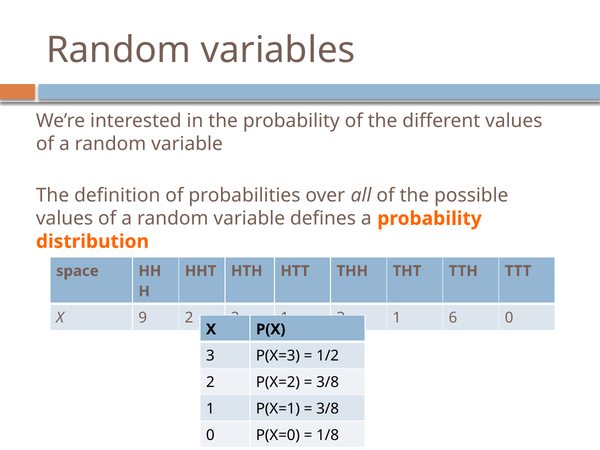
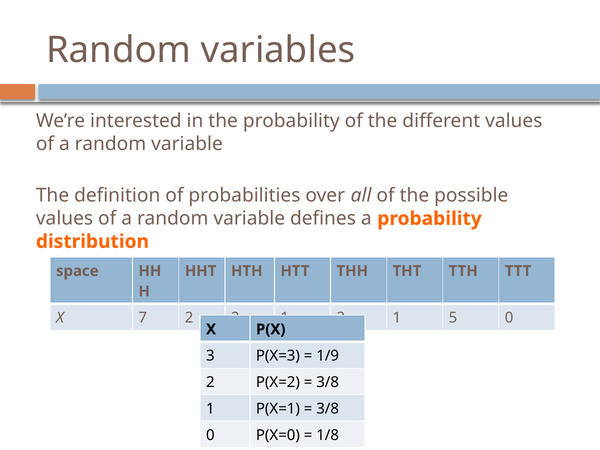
9: 9 -> 7 (143, 318)
6: 6 -> 5 (453, 318)
1/2: 1/2 -> 1/9 (328, 356)
